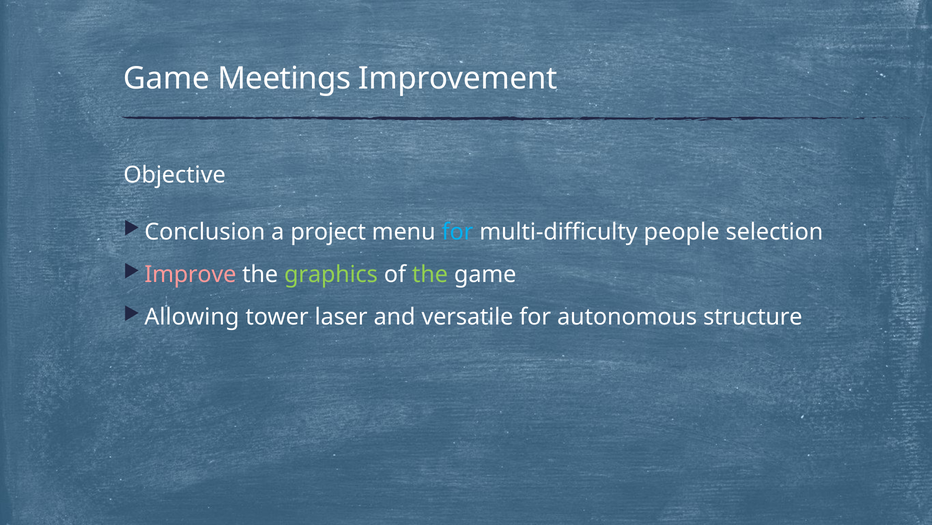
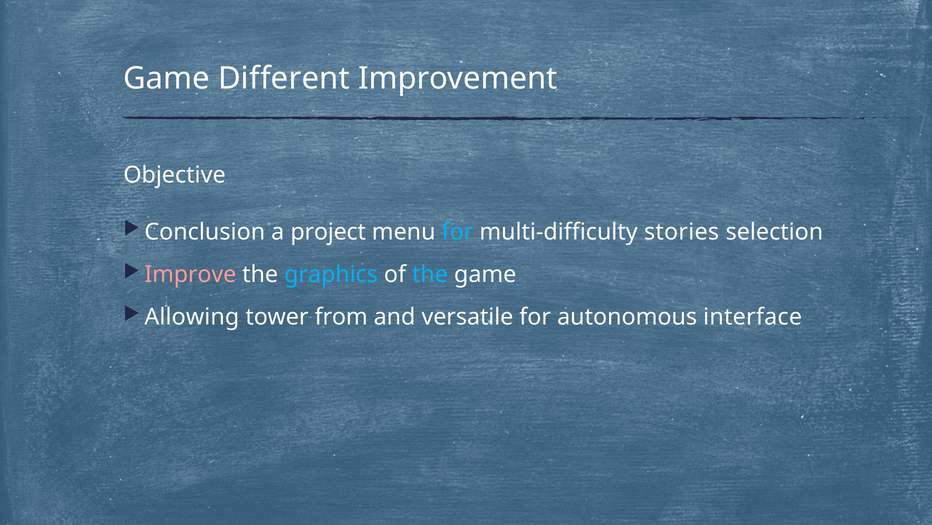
Meetings: Meetings -> Different (284, 79)
people: people -> stories (682, 232)
graphics colour: light green -> light blue (331, 274)
the colour: light green -> light blue (430, 274)
laser: laser -> from (341, 317)
structure: structure -> interface (753, 317)
